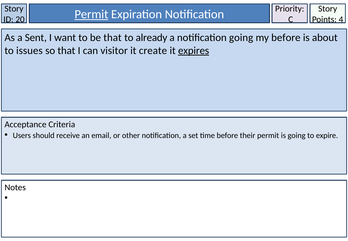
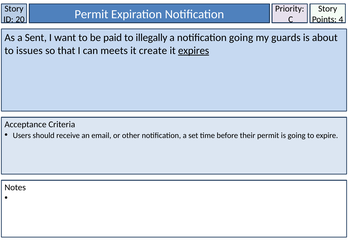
Permit underline: present -> none (91, 14)
be that: that -> paid (113, 38)
already: already -> illegally (152, 38)
my before: before -> guards (286, 38)
visitor: visitor -> meets (114, 50)
